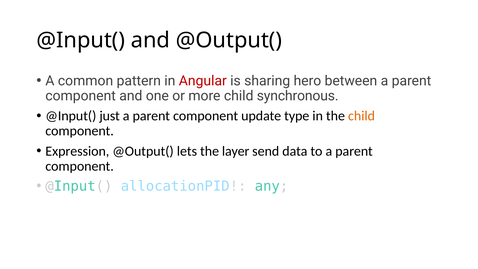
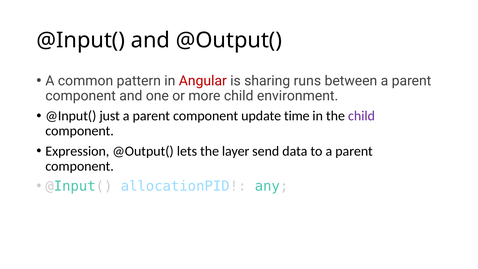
hero: hero -> runs (307, 81)
synchronous: synchronous -> environment (298, 96)
type: type -> time (297, 116)
child colour: orange -> purple (362, 116)
